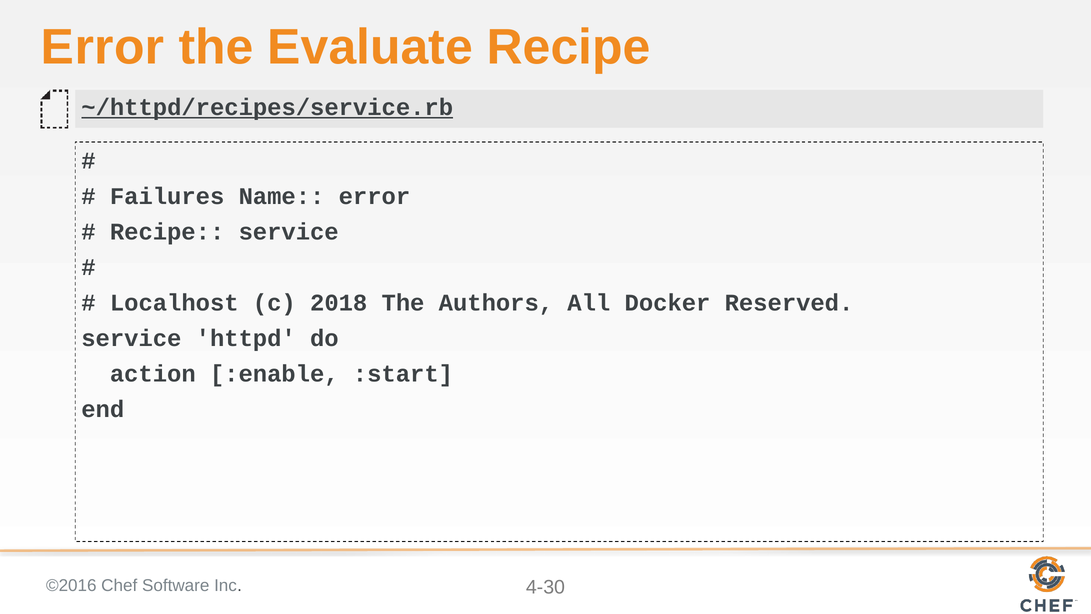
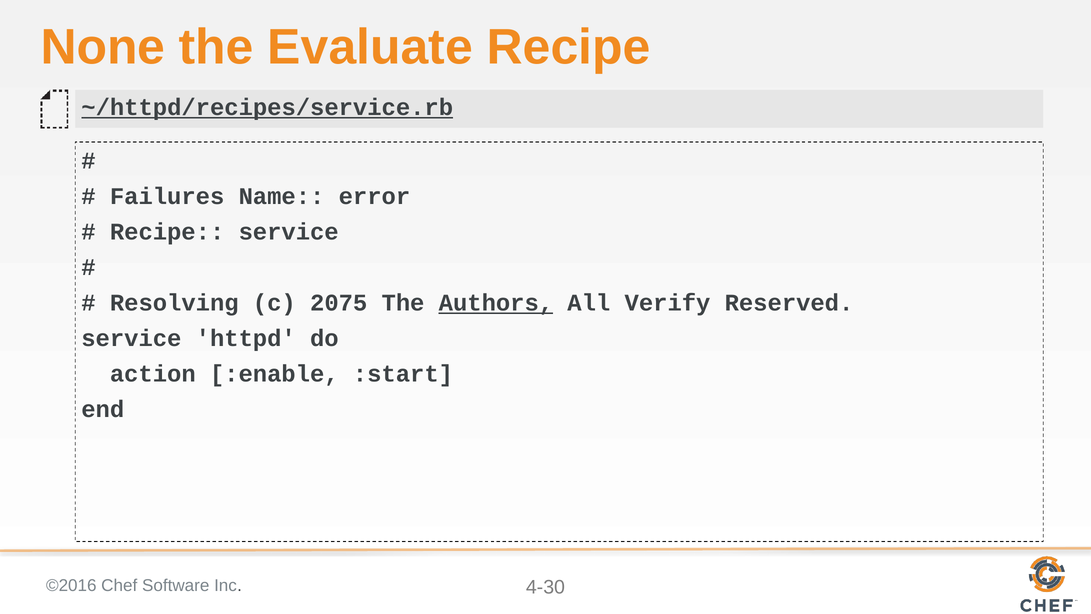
Error: Error -> None (103, 47)
Localhost: Localhost -> Resolving (174, 303)
2018: 2018 -> 2075 (339, 303)
Authors underline: none -> present (496, 303)
Docker: Docker -> Verify (668, 303)
